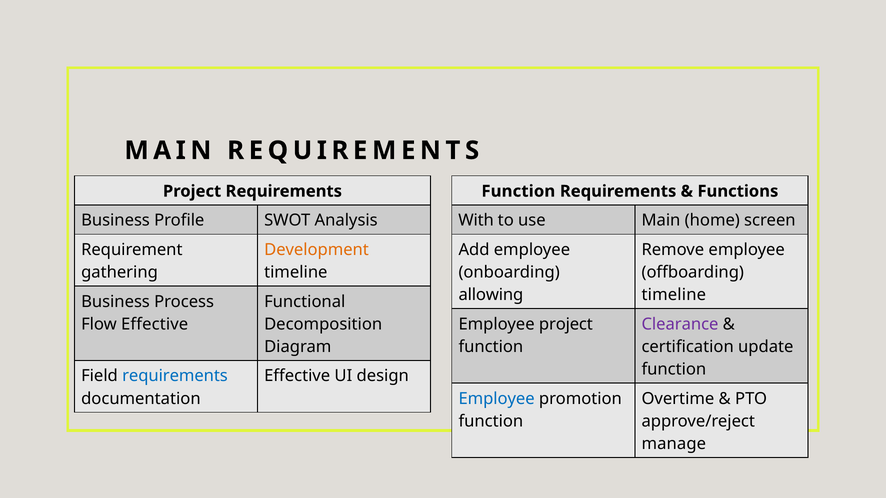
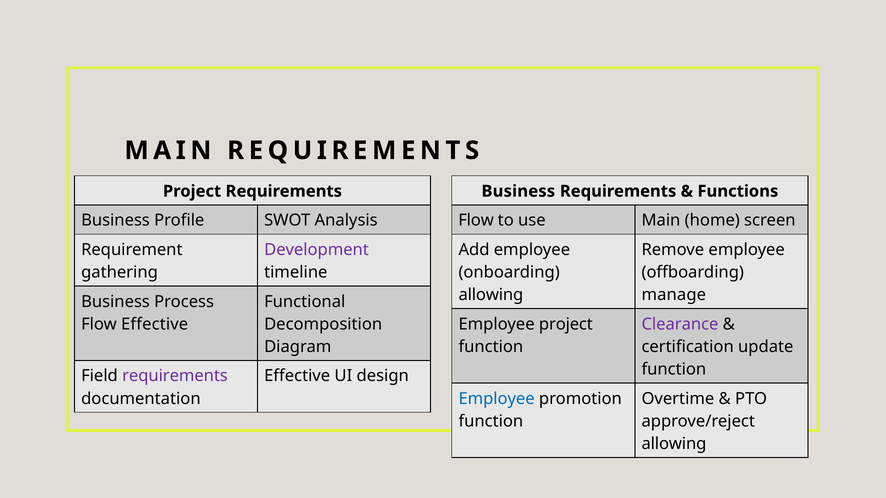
Function: Function -> Business (518, 191)
With: With -> Flow (476, 221)
Development colour: orange -> purple (316, 250)
timeline: timeline -> manage (674, 295)
requirements colour: blue -> purple (175, 376)
manage: manage -> allowing (674, 444)
